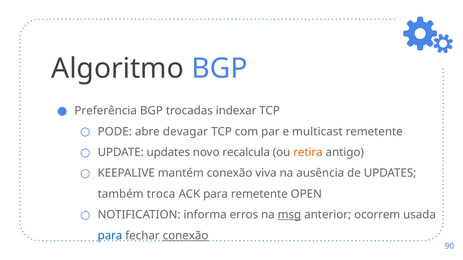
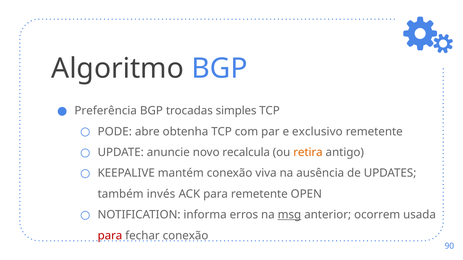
indexar: indexar -> simples (236, 111)
devagar: devagar -> obtenha (185, 132)
multicast: multicast -> exclusivo (317, 132)
UPDATE updates: updates -> anuncie (168, 153)
troca: troca -> invés (161, 194)
para colour: blue -> red (110, 236)
conexão underline: present -> none (186, 236)
